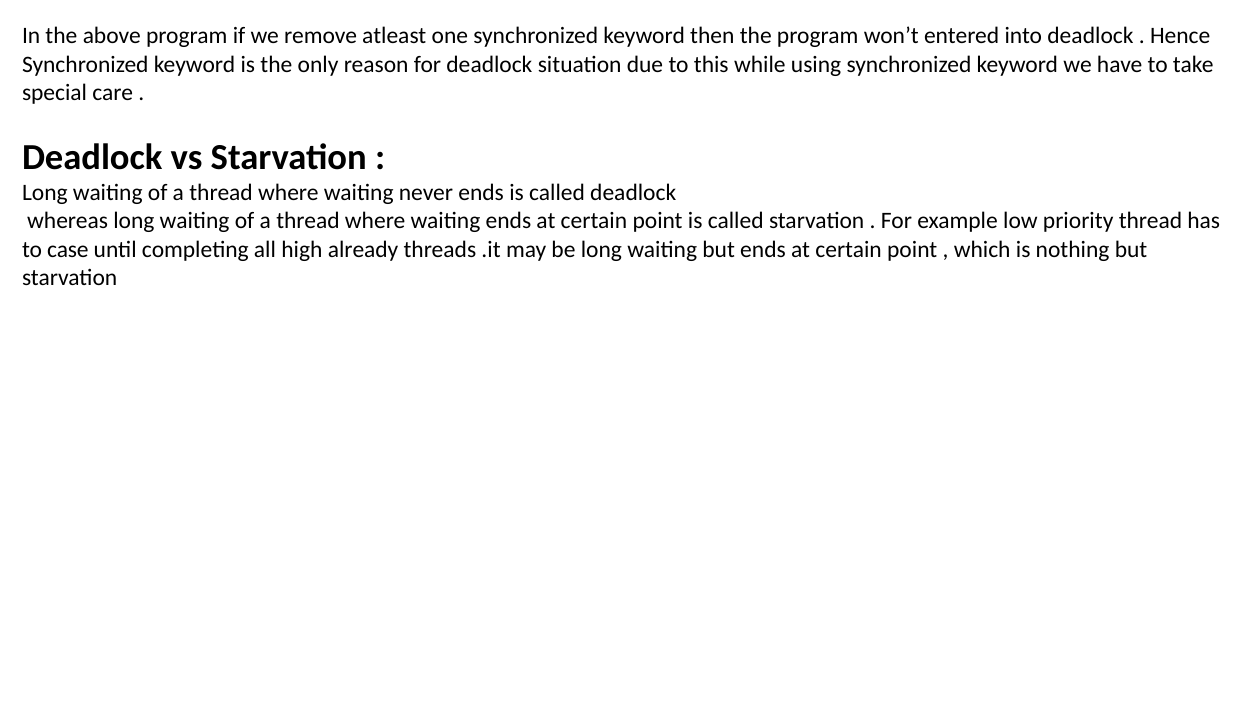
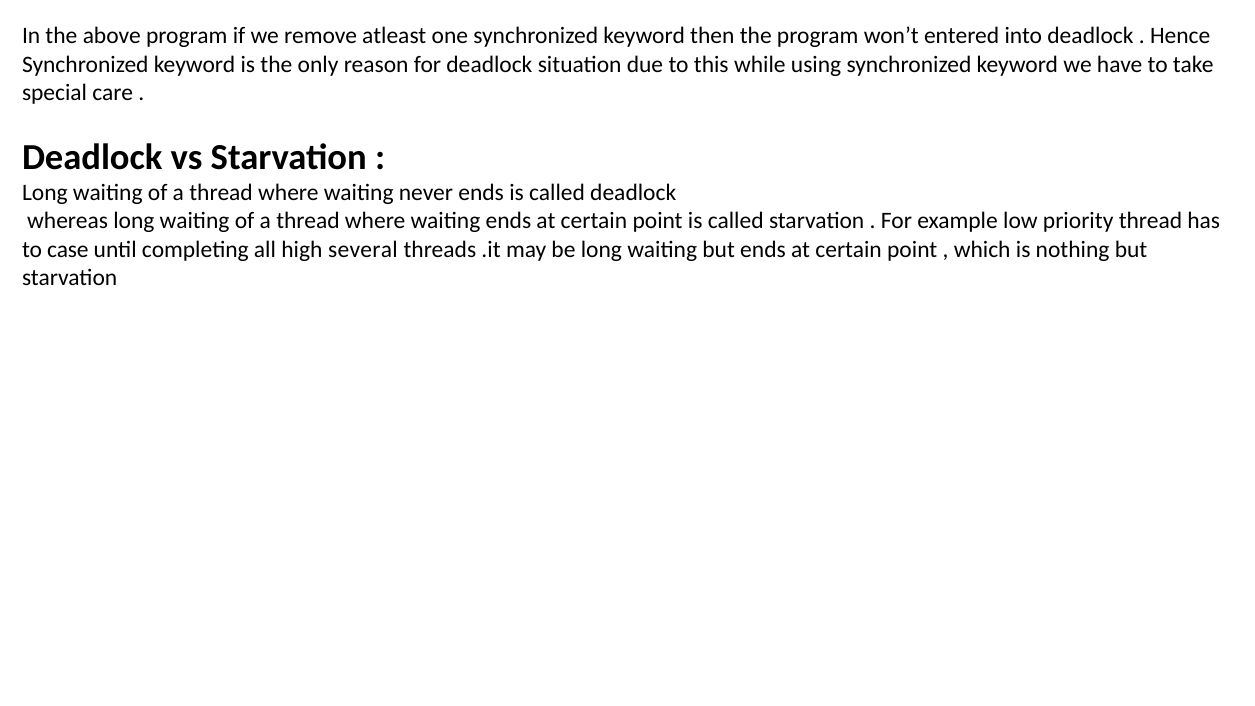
already: already -> several (363, 249)
